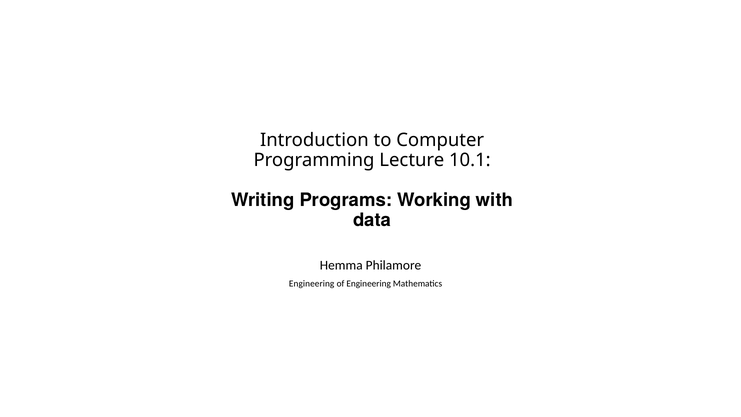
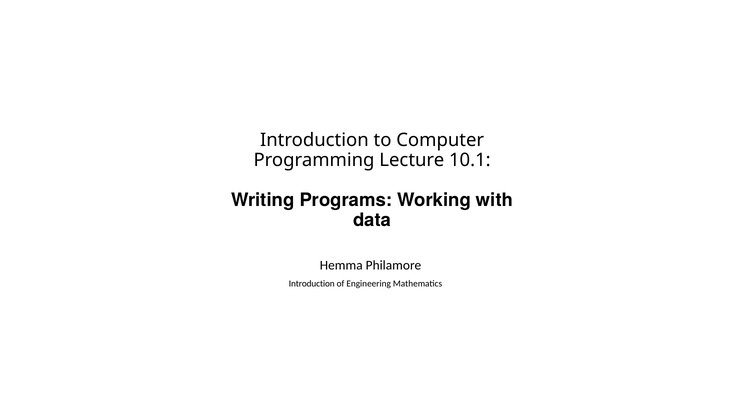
Engineering: Engineering -> Introduction (312, 284)
